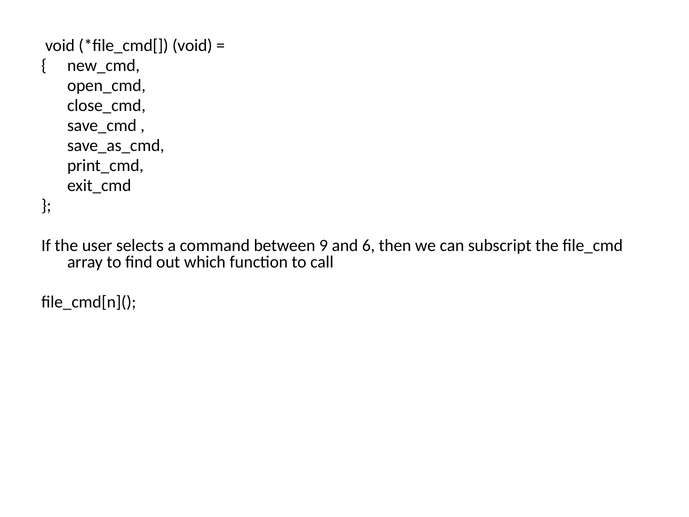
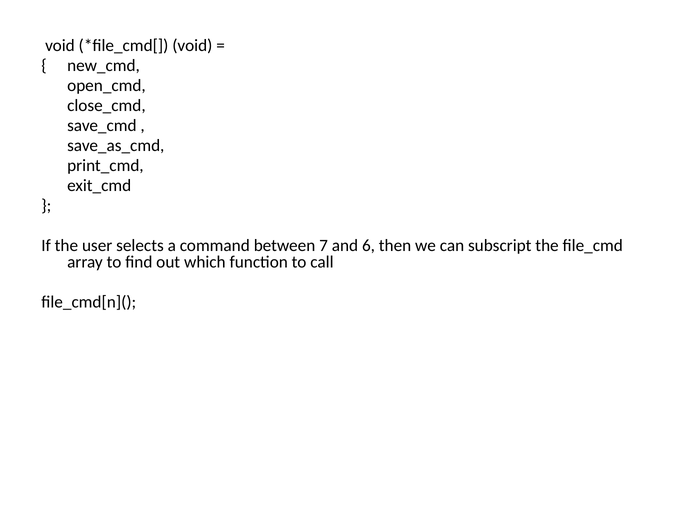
9: 9 -> 7 (324, 245)
